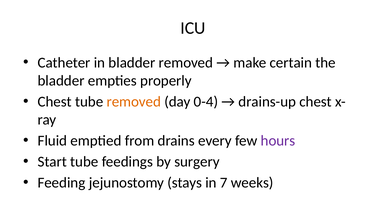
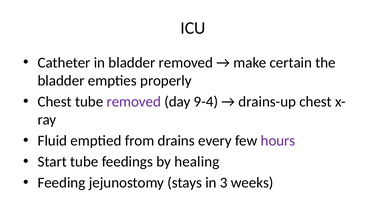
removed colour: orange -> purple (134, 102)
0-4: 0-4 -> 9-4 (206, 102)
surgery: surgery -> healing (197, 162)
7: 7 -> 3 (224, 183)
